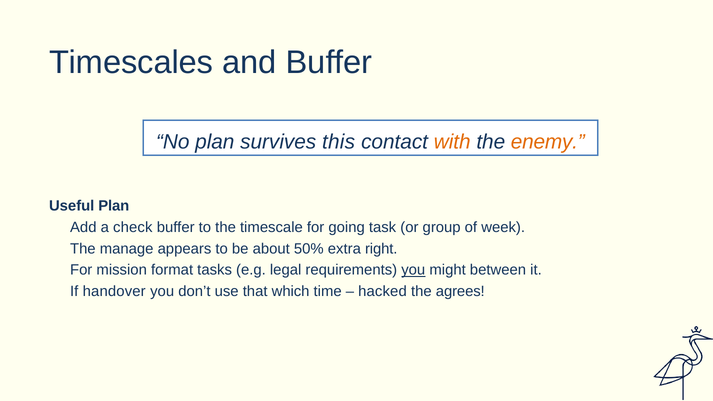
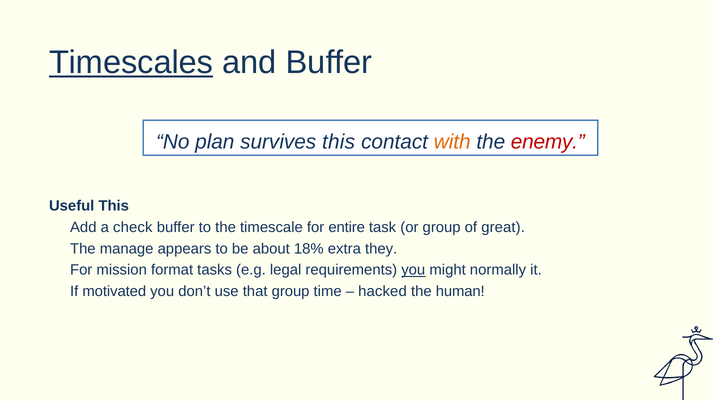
Timescales underline: none -> present (131, 62)
enemy colour: orange -> red (548, 142)
Useful Plan: Plan -> This (114, 206)
going: going -> entire (347, 227)
week: week -> great (503, 227)
50%: 50% -> 18% (309, 249)
right: right -> they (381, 249)
between: between -> normally (498, 270)
handover: handover -> motivated (114, 291)
that which: which -> group (291, 291)
agrees: agrees -> human (460, 291)
